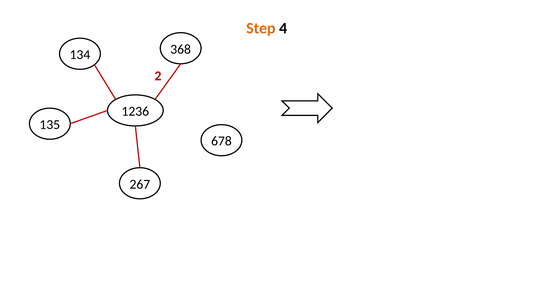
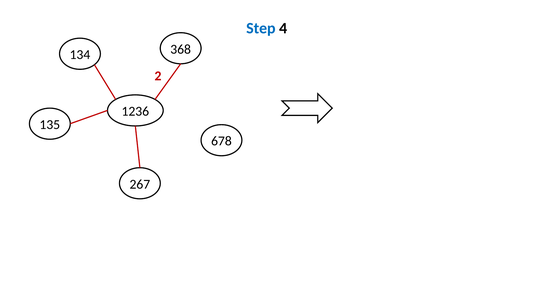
Step colour: orange -> blue (261, 28)
